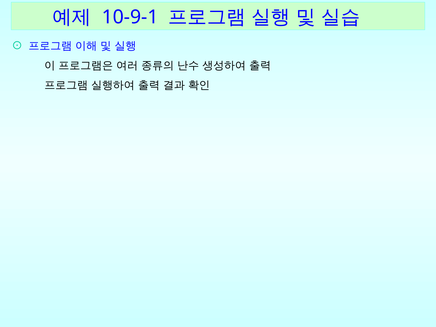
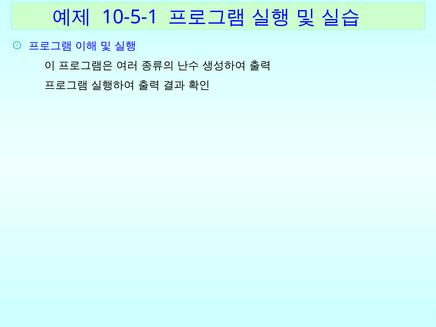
10-9-1: 10-9-1 -> 10-5-1 (130, 17)
